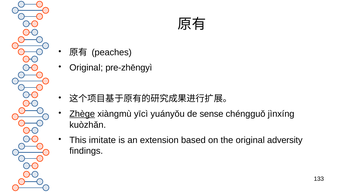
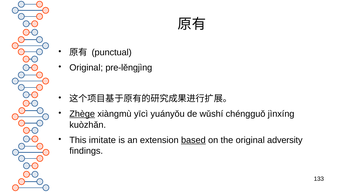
peaches: peaches -> punctual (112, 52)
pre-zhēngyì: pre-zhēngyì -> pre-lěngjìng (129, 68)
sense: sense -> wǔshí (211, 114)
based underline: none -> present (193, 140)
